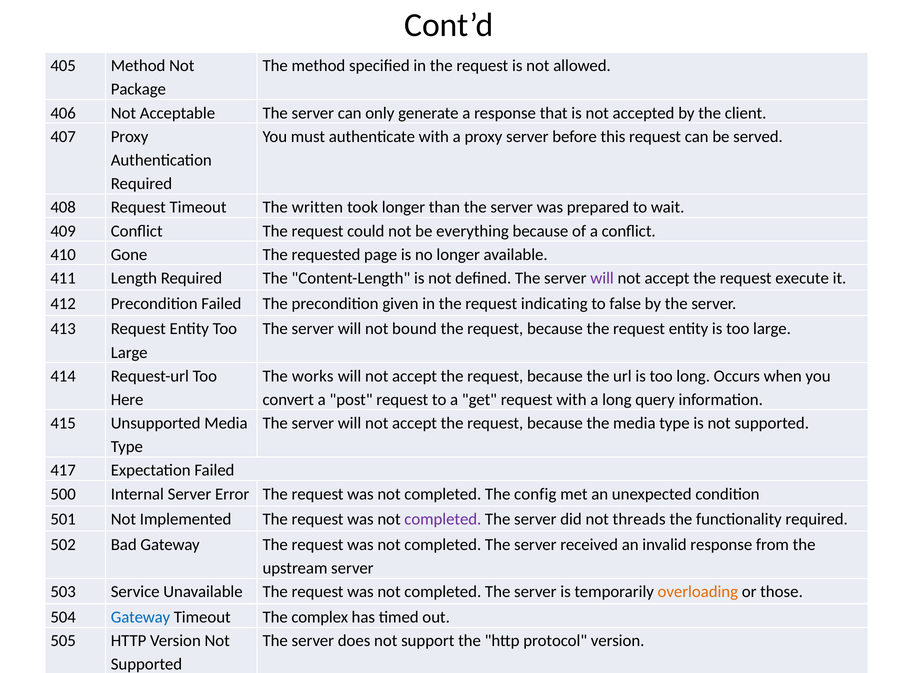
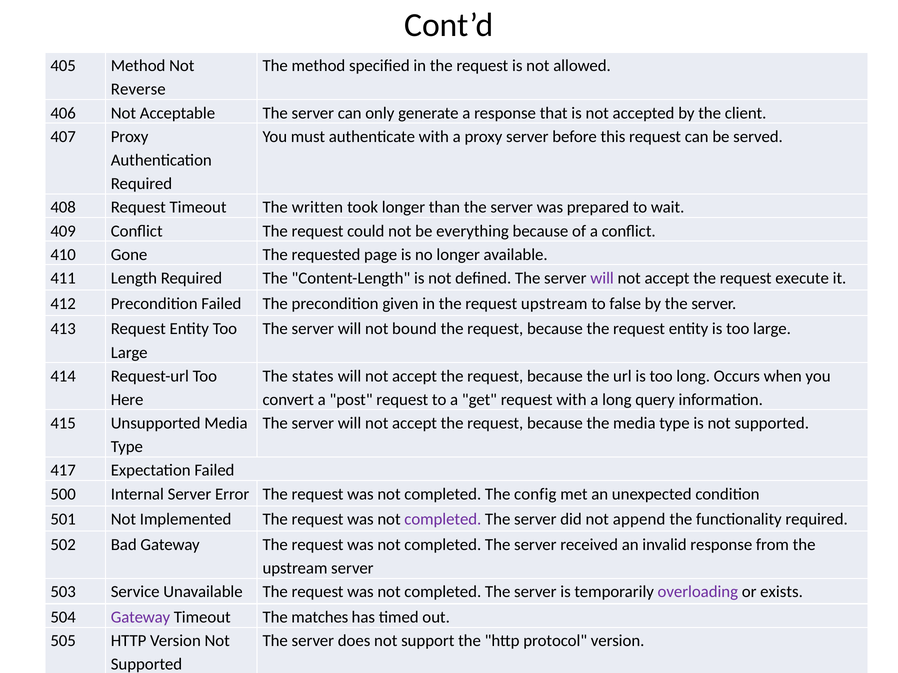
Package: Package -> Reverse (138, 90)
request indicating: indicating -> upstream (554, 304)
works: works -> states (313, 376)
threads: threads -> append (639, 520)
overloading colour: orange -> purple (698, 592)
those: those -> exists (782, 592)
Gateway colour: blue -> purple (141, 618)
complex: complex -> matches (320, 618)
